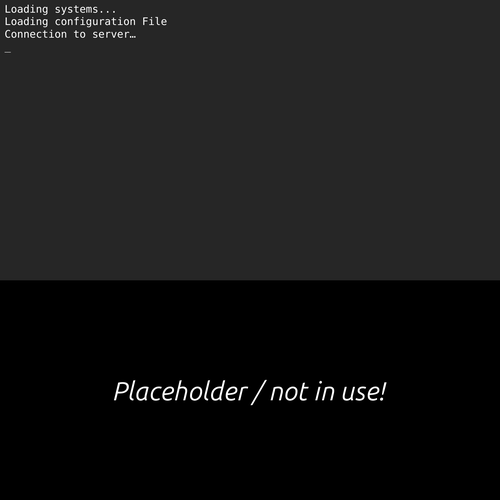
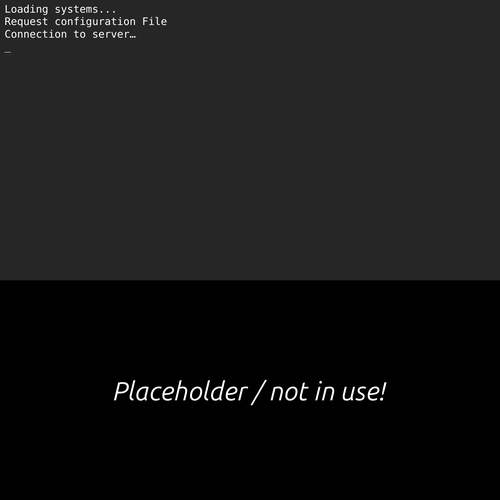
Loading: Loading -> Request (26, 22)
